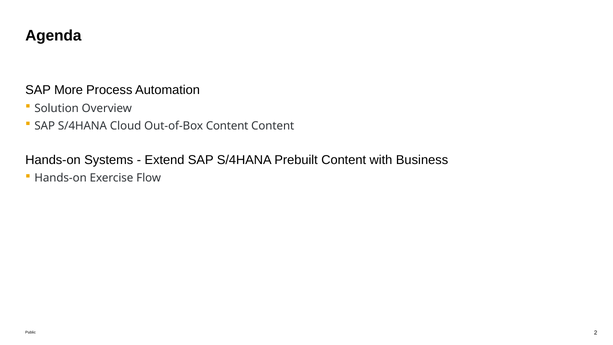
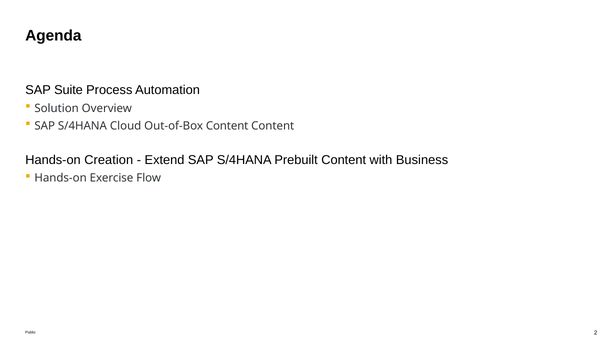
More: More -> Suite (69, 90)
Systems: Systems -> Creation (109, 160)
